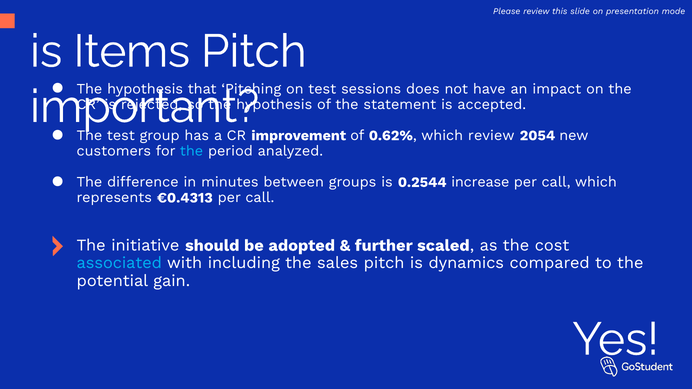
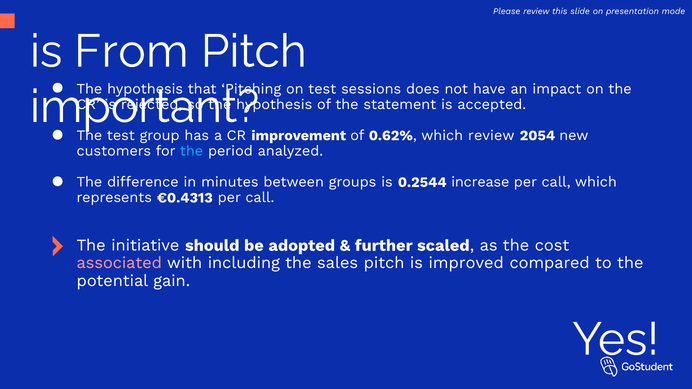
Items: Items -> From (131, 51)
associated colour: light blue -> pink (119, 263)
dynamics: dynamics -> improved (466, 263)
